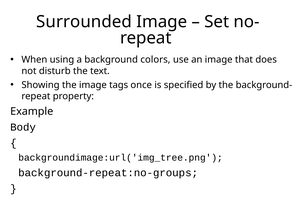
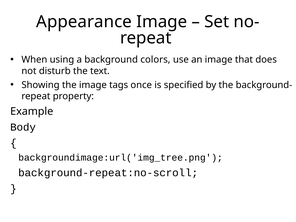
Surrounded: Surrounded -> Appearance (84, 22)
background-repeat:no-groups: background-repeat:no-groups -> background-repeat:no-scroll (108, 173)
